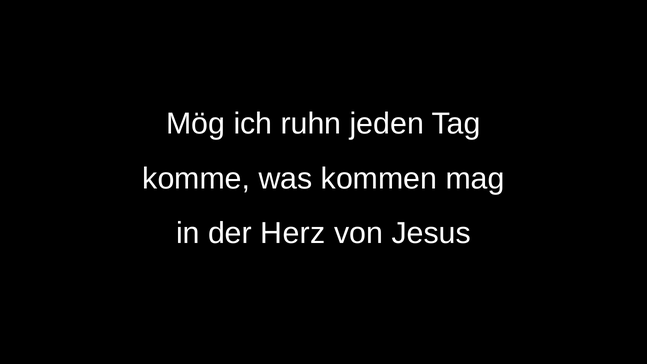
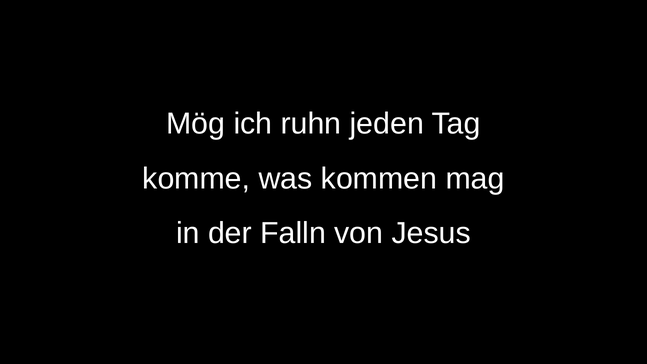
Herz: Herz -> Falln (293, 233)
